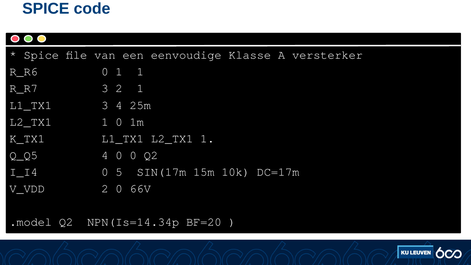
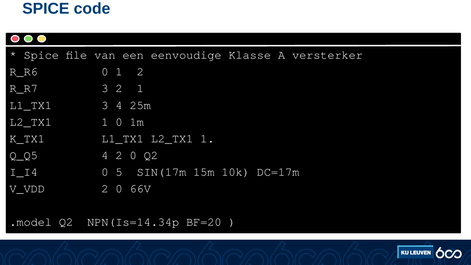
1 1: 1 -> 2 (140, 72)
4 0: 0 -> 2 (119, 155)
